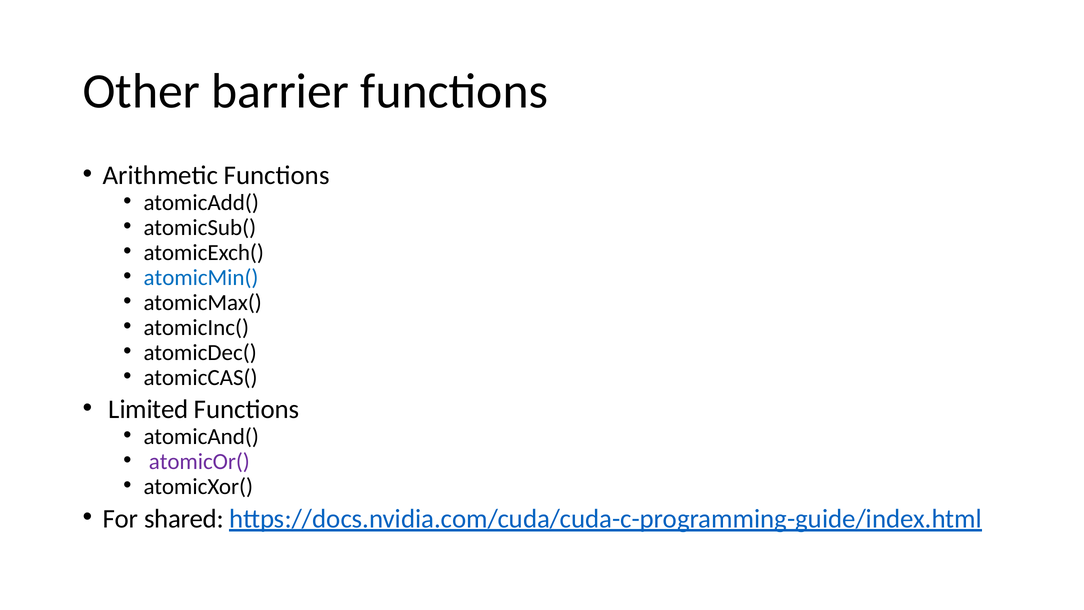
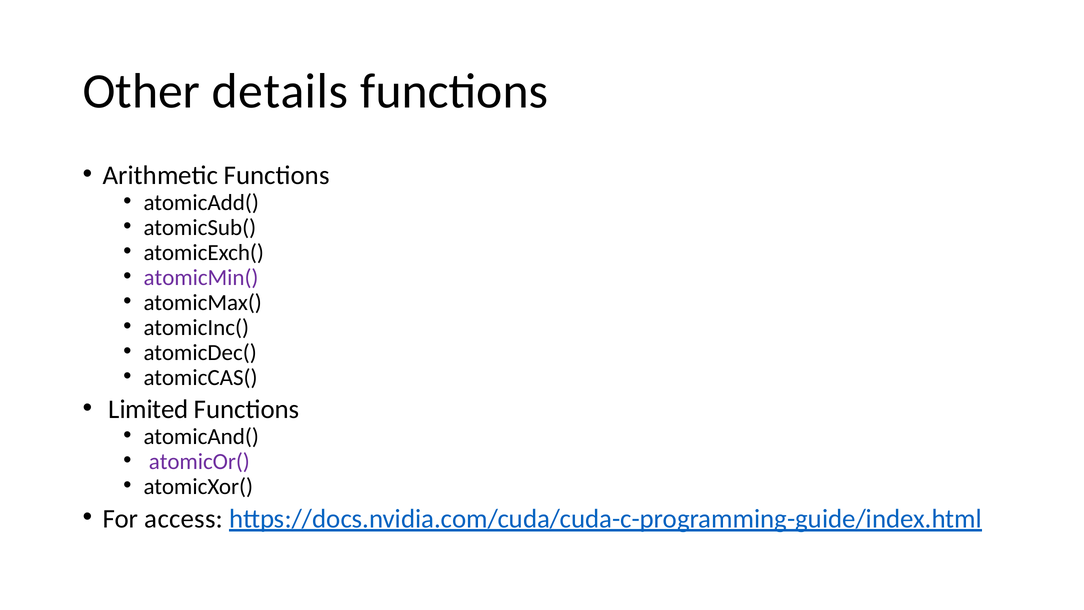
barrier: barrier -> details (280, 91)
atomicMin( colour: blue -> purple (201, 277)
shared: shared -> access (184, 518)
